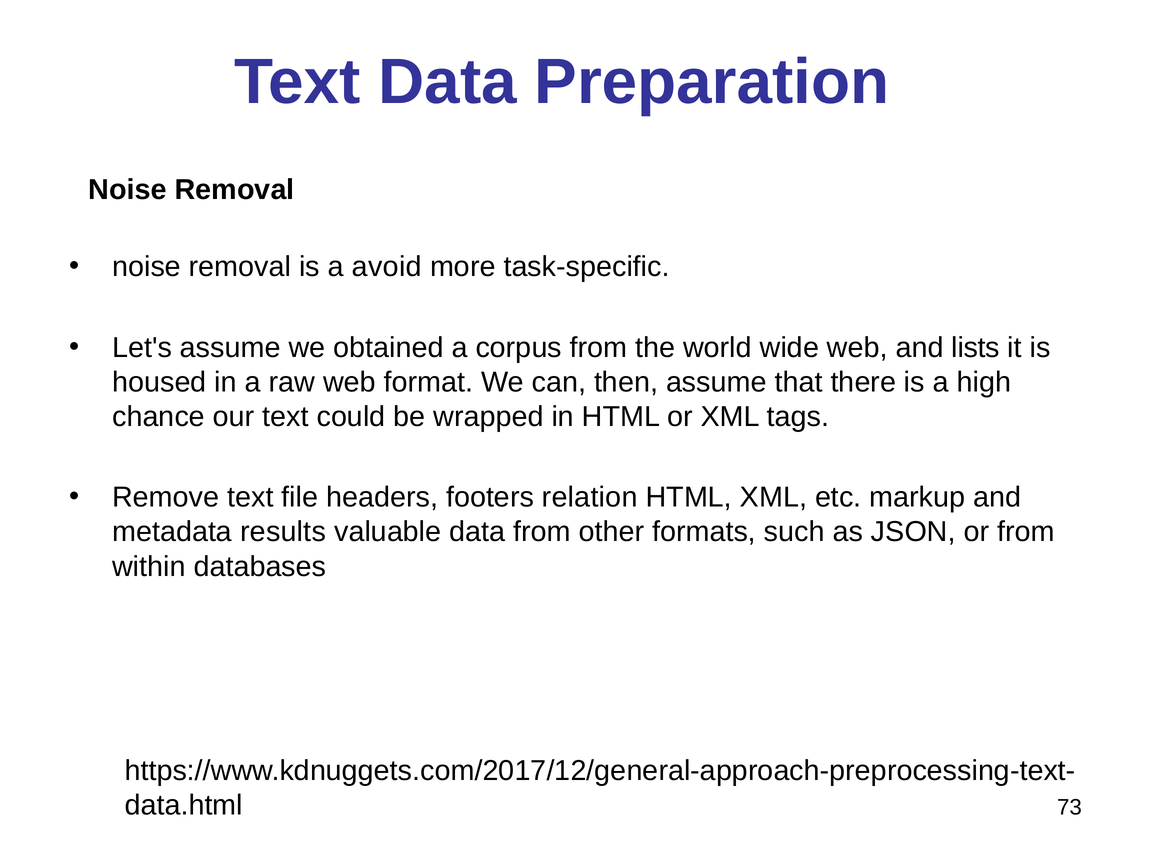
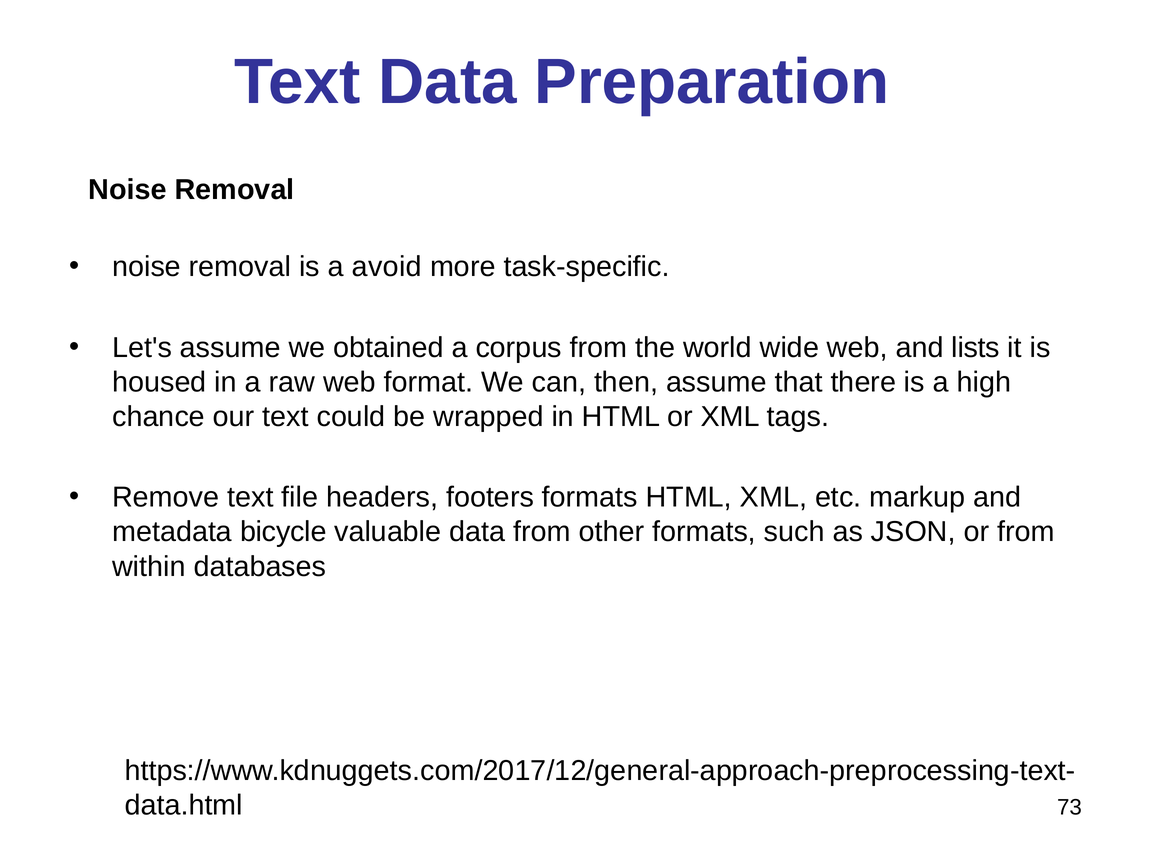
footers relation: relation -> formats (590, 497)
results: results -> bicycle (283, 531)
